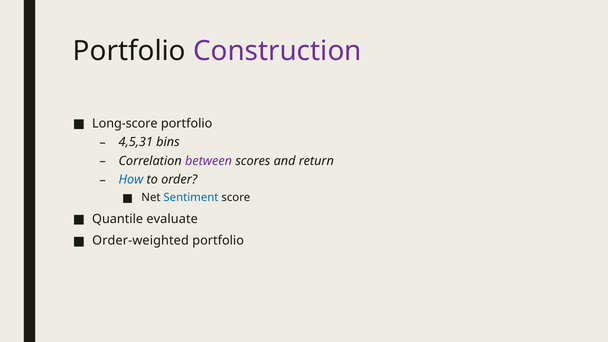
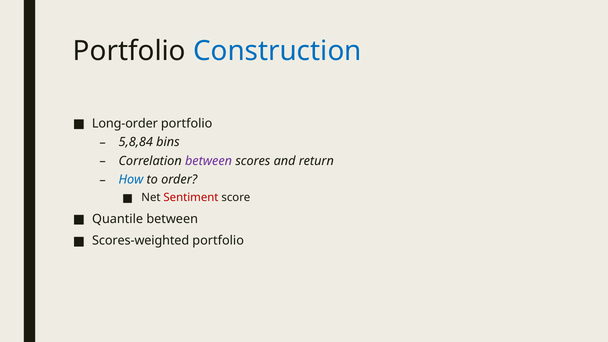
Construction colour: purple -> blue (277, 51)
Long-score: Long-score -> Long-order (125, 124)
4,5,31: 4,5,31 -> 5,8,84 (136, 142)
Sentiment colour: blue -> red (191, 198)
Quantile evaluate: evaluate -> between (172, 219)
Order-weighted: Order-weighted -> Scores-weighted (141, 241)
